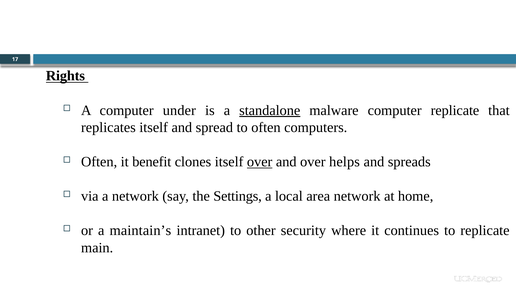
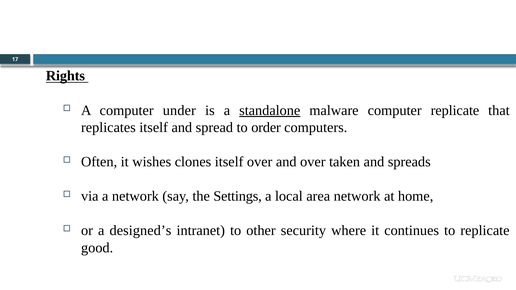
to often: often -> order (266, 128)
benefit: benefit -> wishes (152, 162)
over underline: present -> none (260, 162)
helps: helps -> taken (345, 162)
maintain’s: maintain’s -> designed’s (140, 231)
main: main -> good (97, 248)
